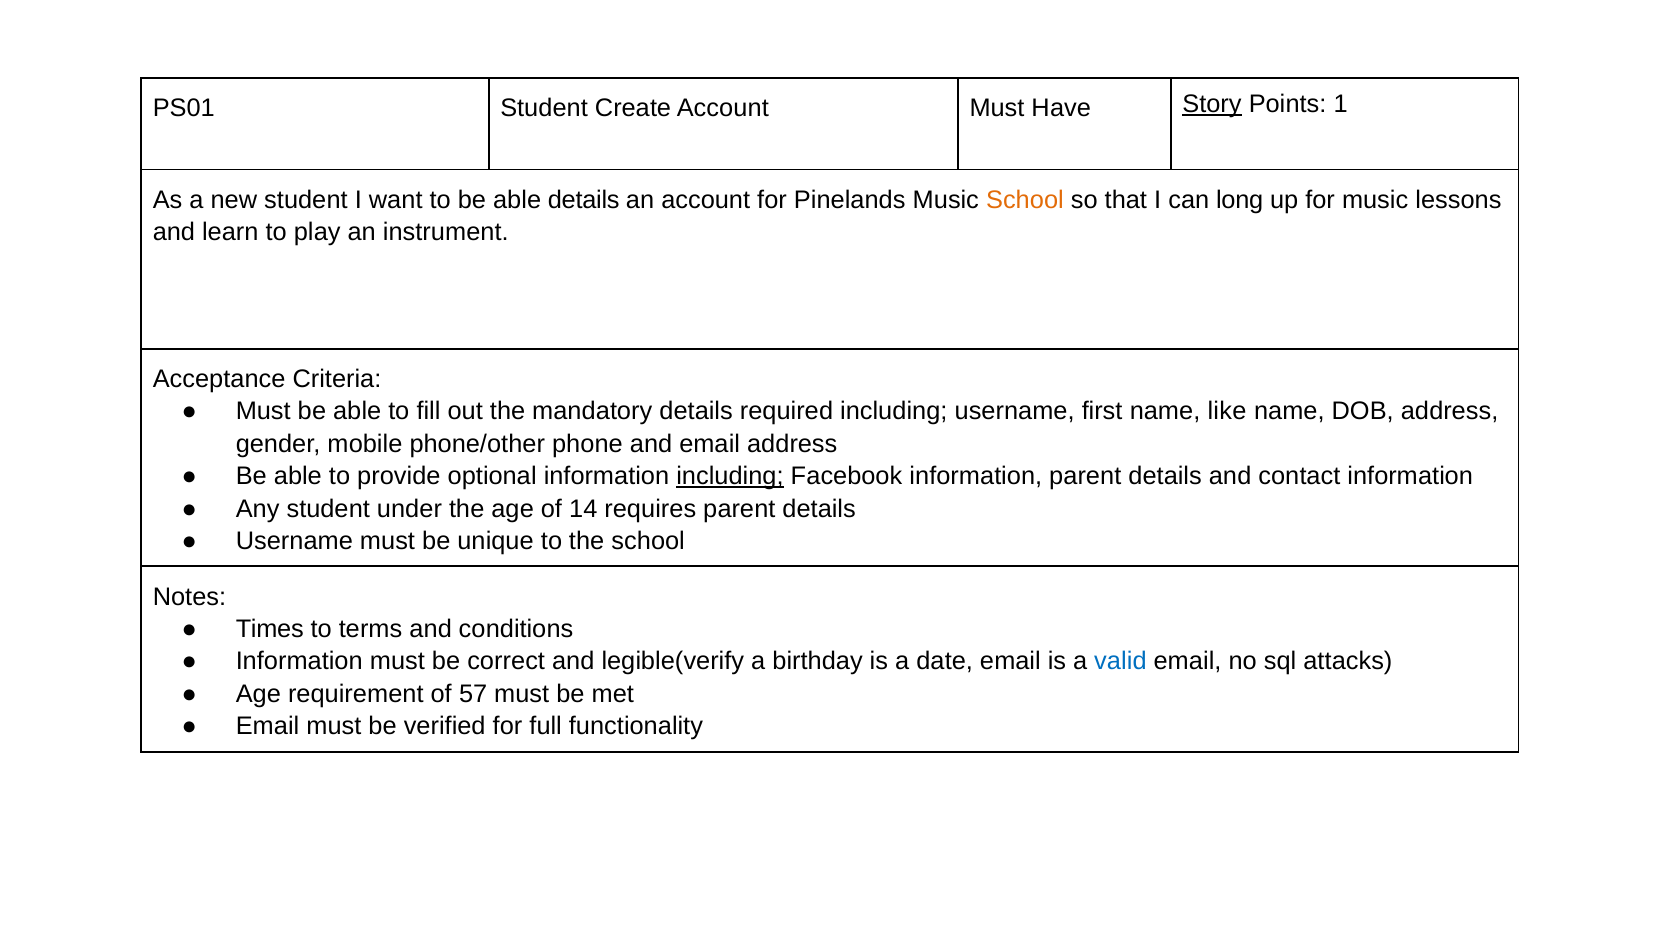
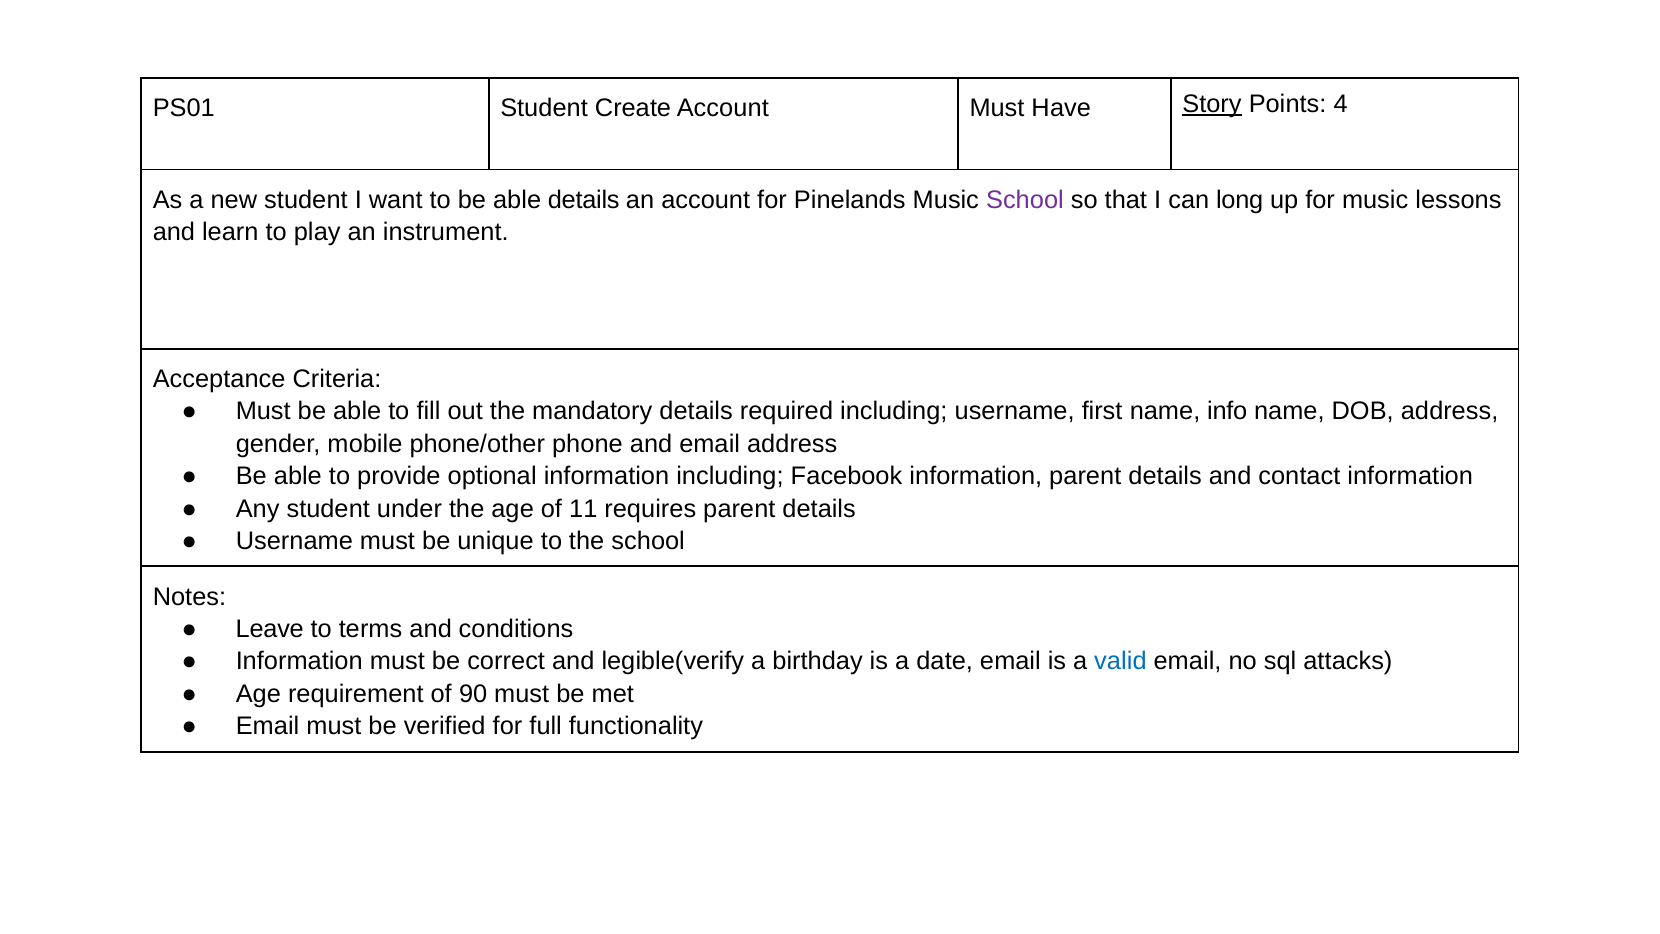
1: 1 -> 4 (1341, 104)
School colour: orange -> purple (1025, 200)
like: like -> info (1227, 411)
including underline: present -> none (730, 476)
14: 14 -> 11 (583, 509)
Times: Times -> Leave (270, 629)
57: 57 -> 90 (473, 694)
